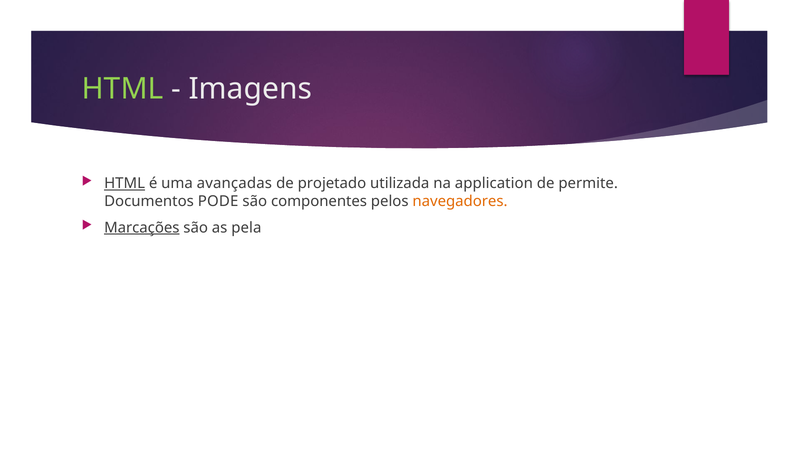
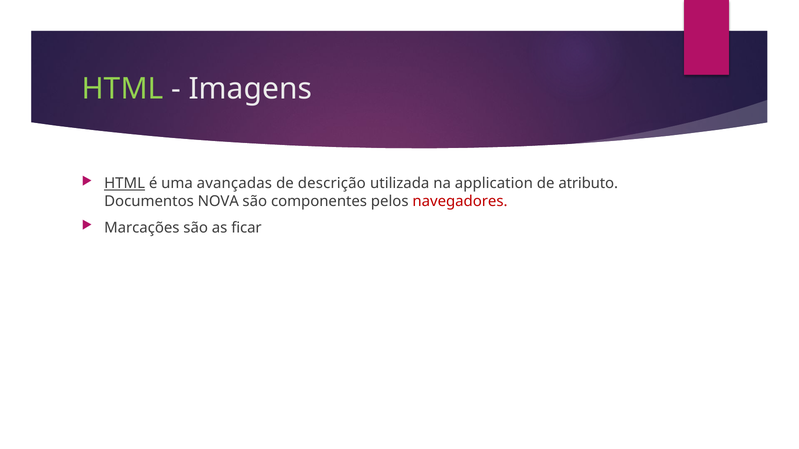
projetado: projetado -> descrição (332, 184)
permite: permite -> atributo (588, 184)
PODE: PODE -> NOVA (218, 202)
navegadores colour: orange -> red (460, 202)
Marcações underline: present -> none (142, 228)
pela: pela -> ficar (246, 228)
